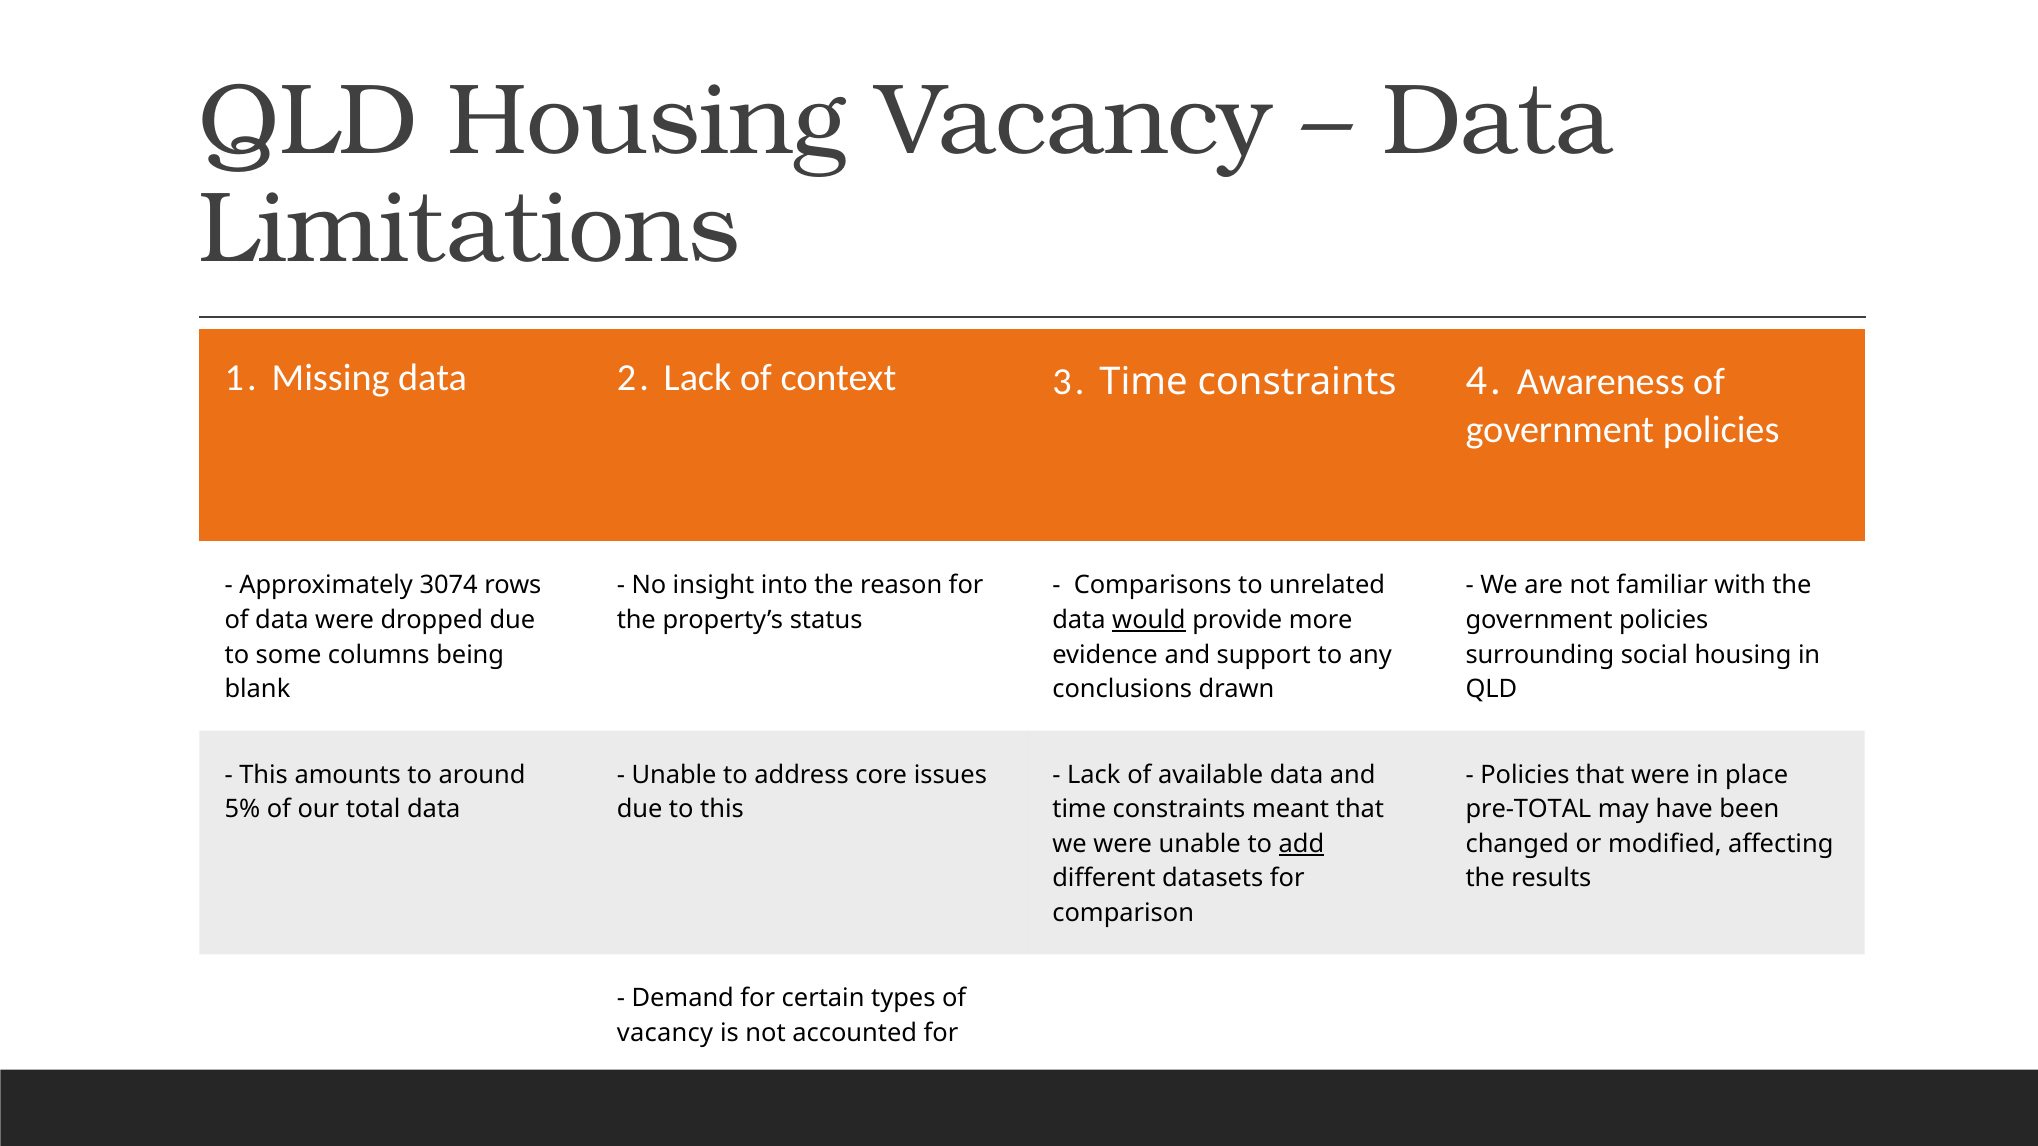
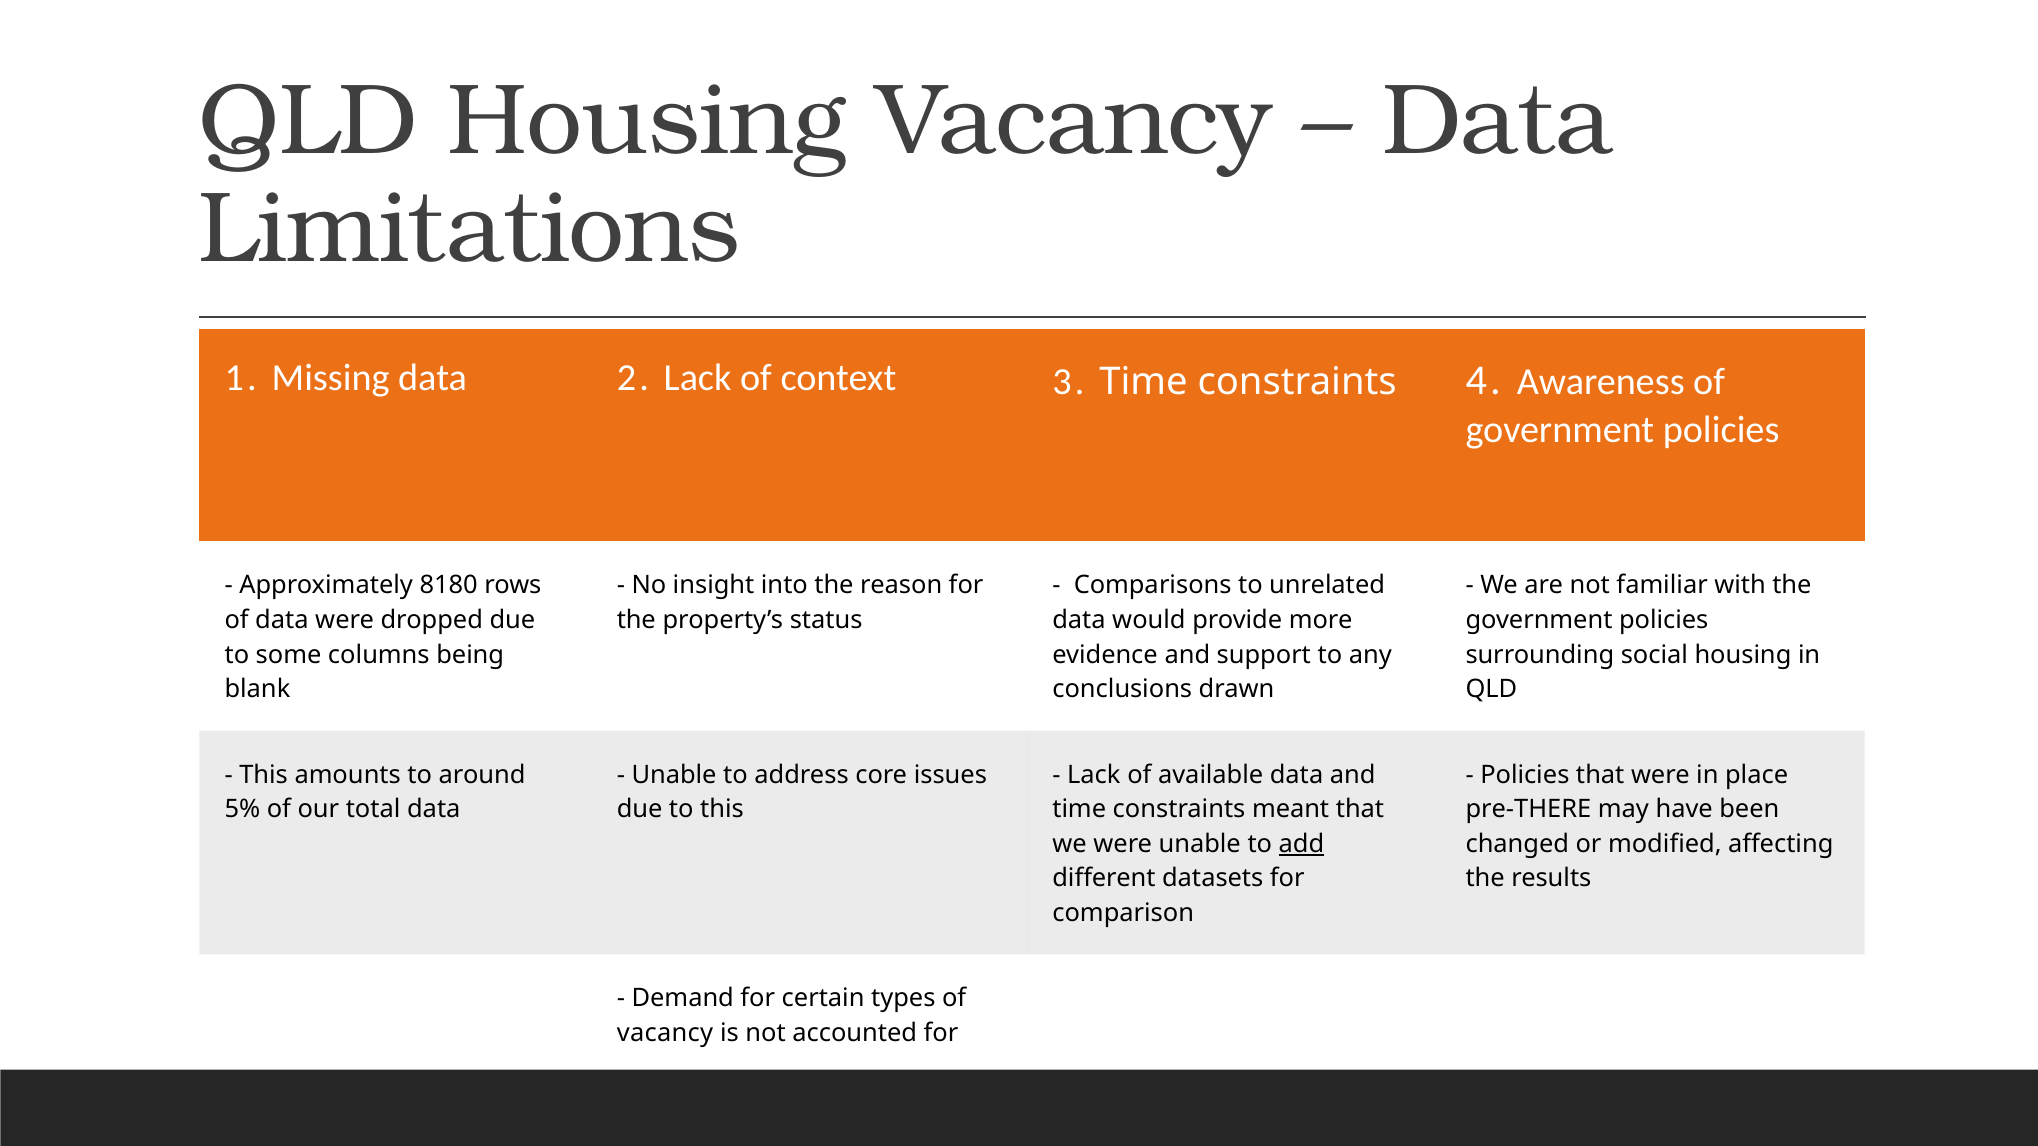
3074: 3074 -> 8180 (449, 586)
would underline: present -> none (1149, 620)
pre-TOTAL: pre-TOTAL -> pre-THERE (1528, 810)
